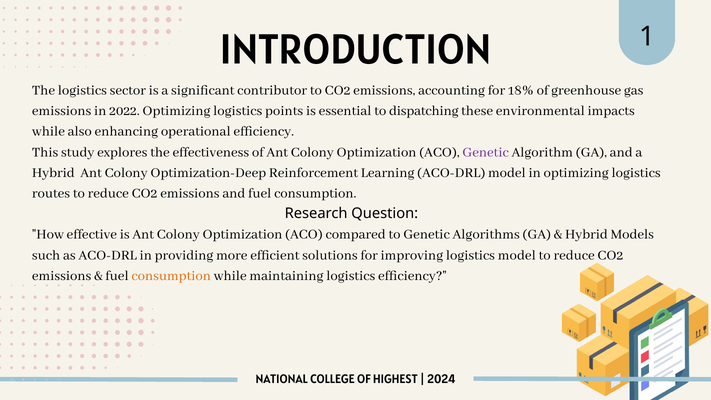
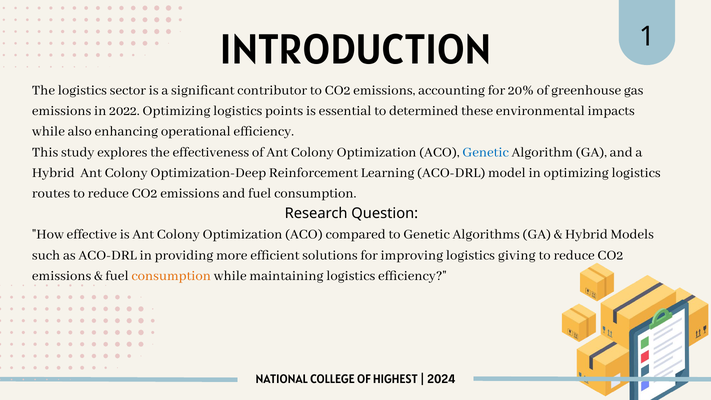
18%: 18% -> 20% (521, 90)
dispatching: dispatching -> determined (424, 110)
Genetic colour: purple -> blue (486, 152)
logistics model: model -> giving (517, 255)
